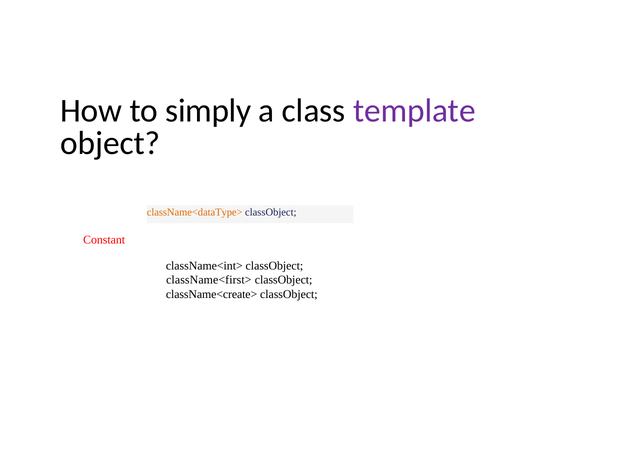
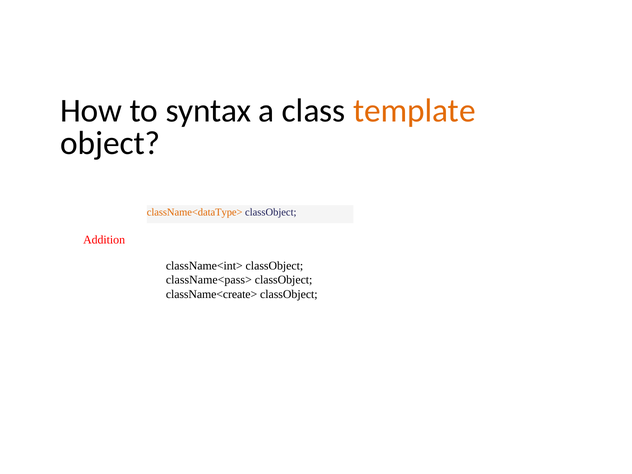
simply: simply -> syntax (208, 111)
template colour: purple -> orange (414, 111)
Constant: Constant -> Addition (104, 240)
className<first>: className<first> -> className<pass> (209, 280)
